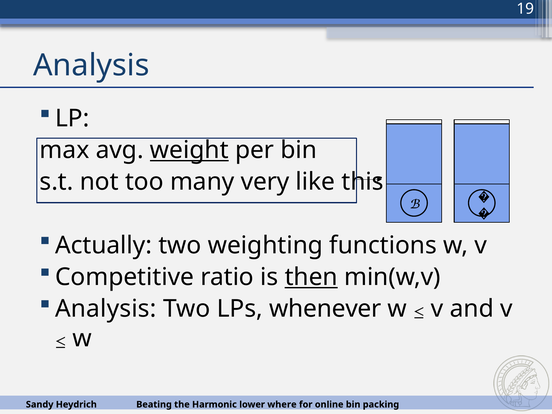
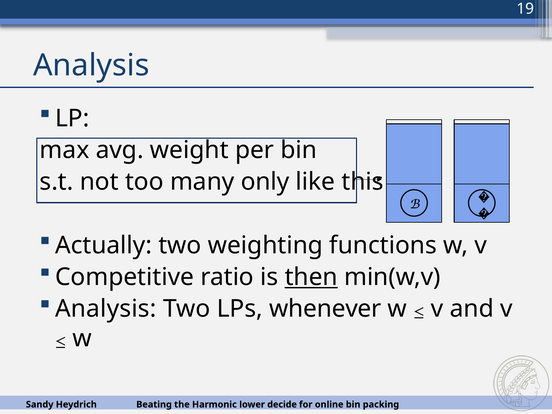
weight underline: present -> none (189, 150)
very: very -> only (265, 182)
where: where -> decide (282, 404)
